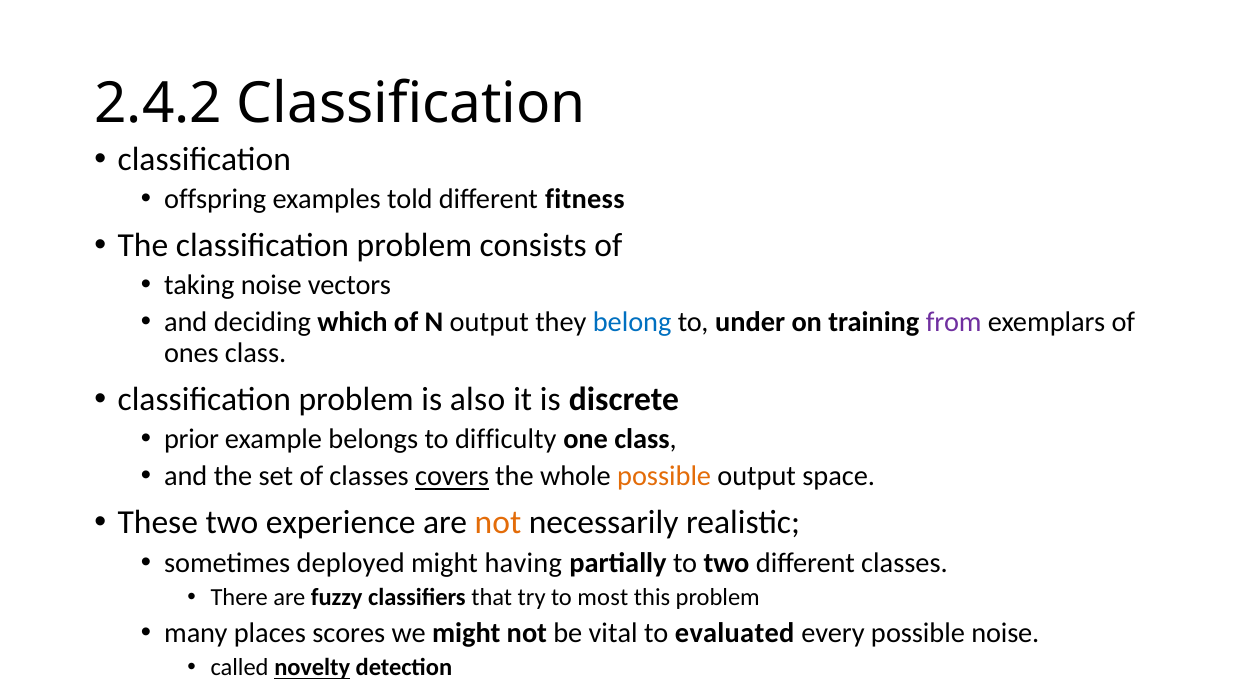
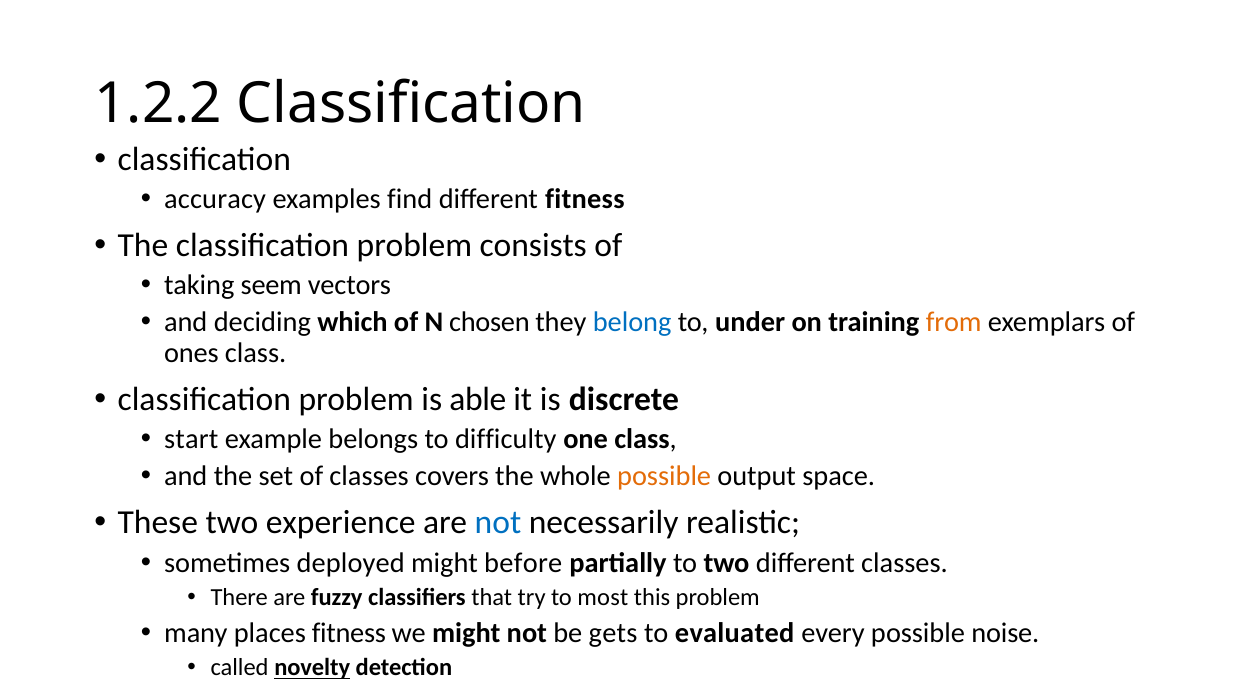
2.4.2: 2.4.2 -> 1.2.2 (158, 104)
offspring: offspring -> accuracy (215, 199)
told: told -> find (410, 199)
taking noise: noise -> seem (271, 285)
N output: output -> chosen (489, 322)
from colour: purple -> orange (954, 322)
also: also -> able (478, 399)
prior: prior -> start (191, 439)
covers underline: present -> none (452, 476)
not colour: orange -> blue (498, 523)
having: having -> before (523, 563)
places scores: scores -> fitness (349, 633)
vital: vital -> gets (613, 633)
